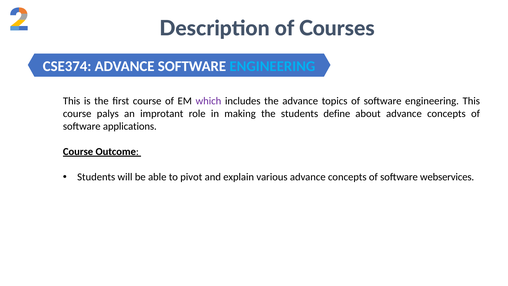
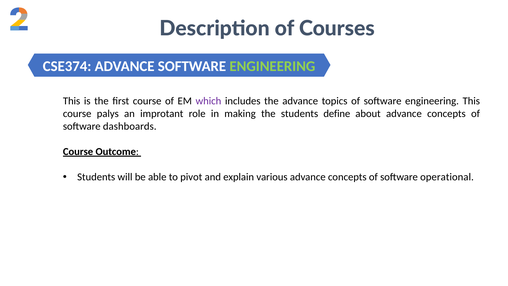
ENGINEERING colour: light blue -> light green (272, 66)
applications: applications -> dashboards (130, 126)
webservices: webservices -> operational (447, 177)
